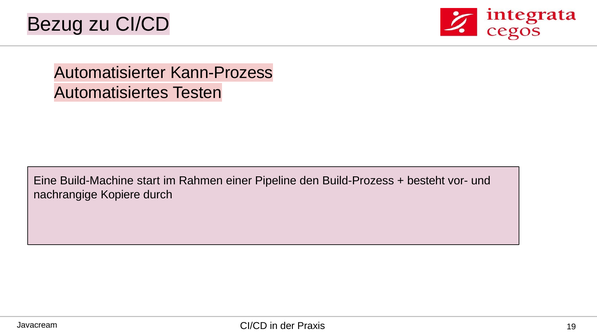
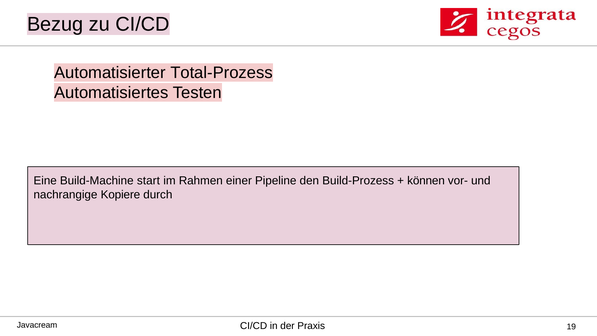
Kann-Prozess: Kann-Prozess -> Total-Prozess (222, 73)
besteht: besteht -> können (426, 180)
